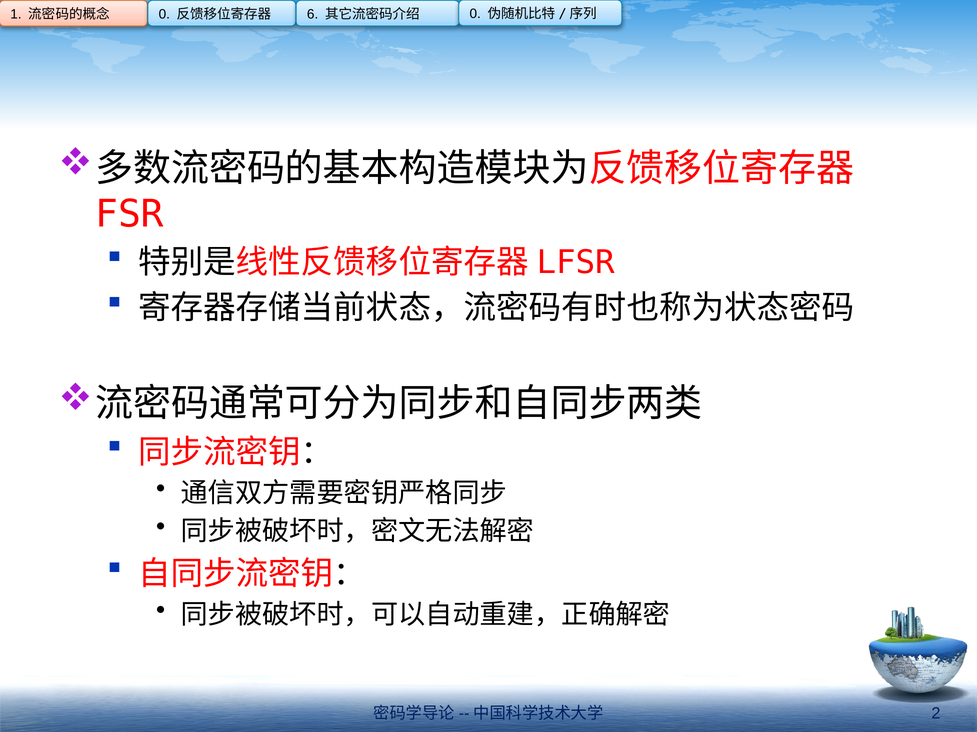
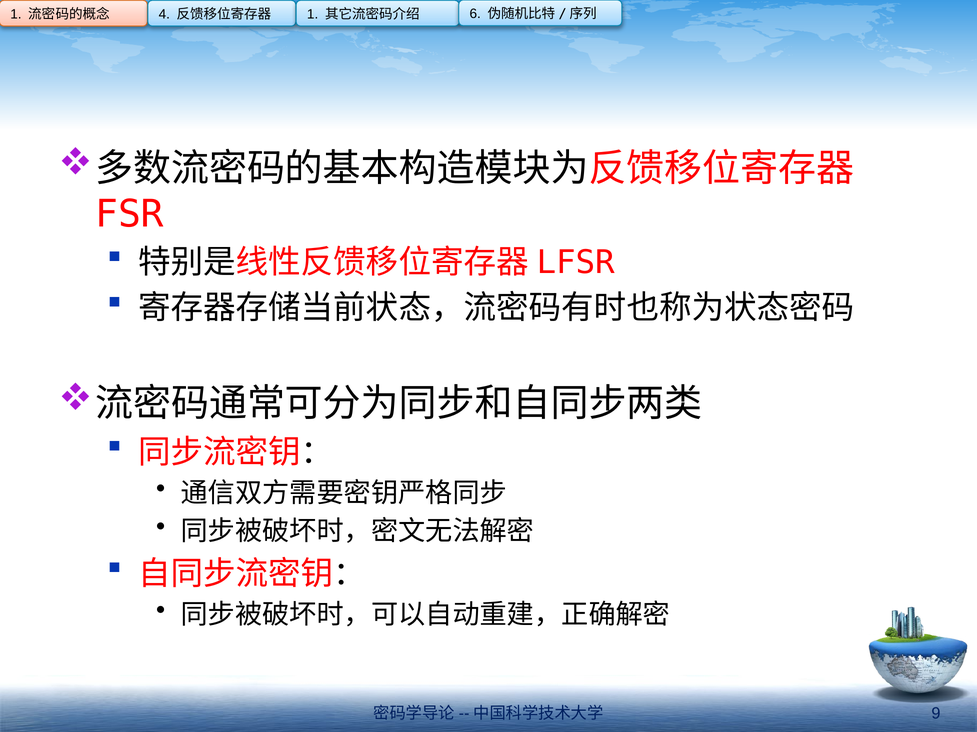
0: 0 -> 4 (164, 14)
6: 6 -> 1 (313, 14)
0: 0 -> 6 (475, 14)
2: 2 -> 9 (936, 714)
